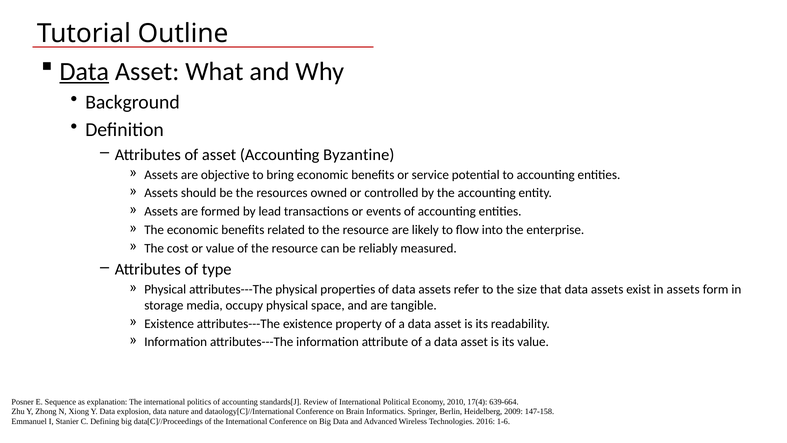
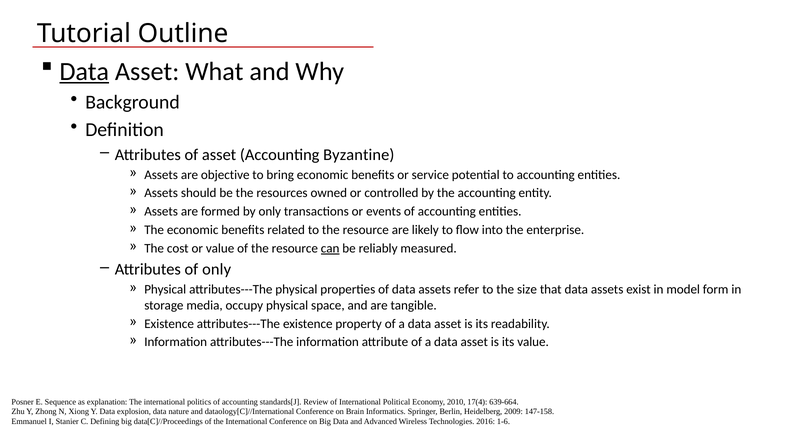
by lead: lead -> only (270, 211)
can underline: none -> present (330, 248)
of type: type -> only (217, 269)
in assets: assets -> model (683, 289)
